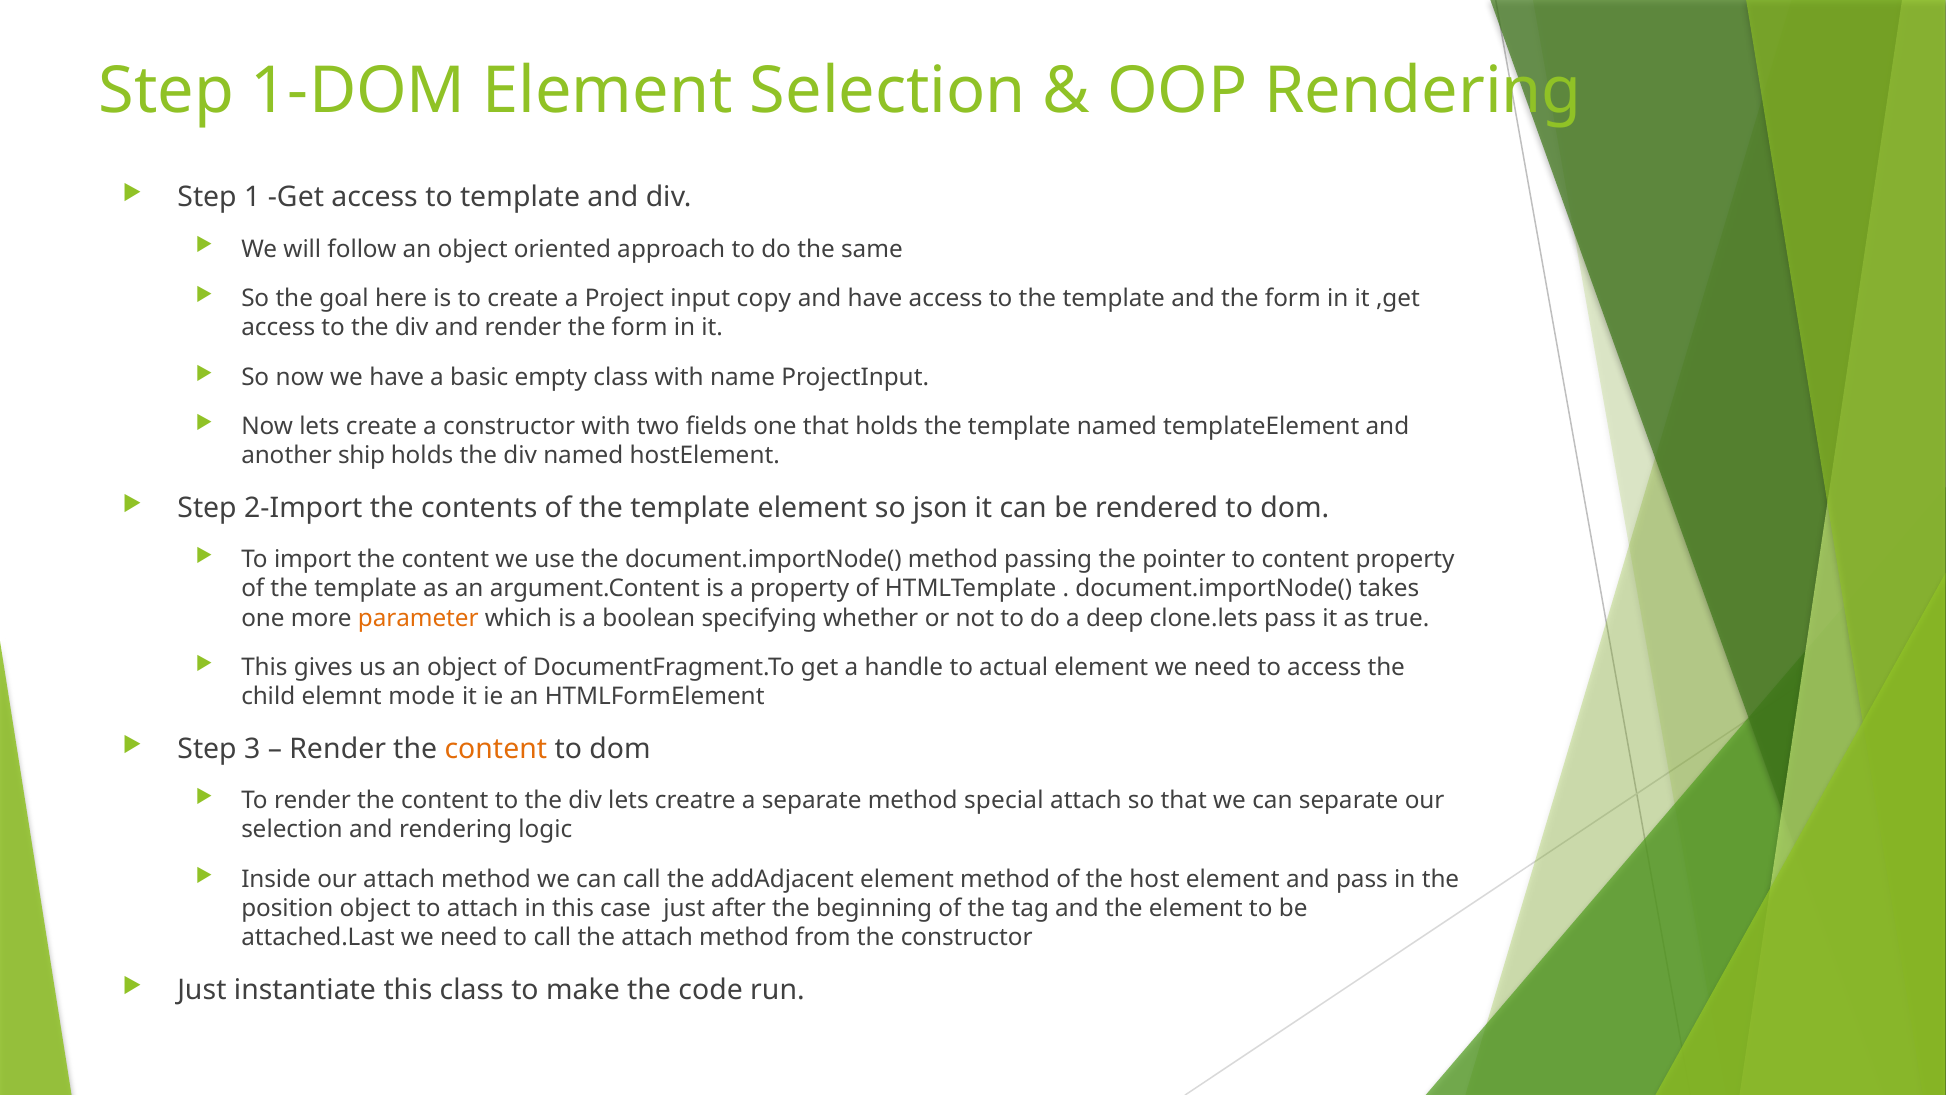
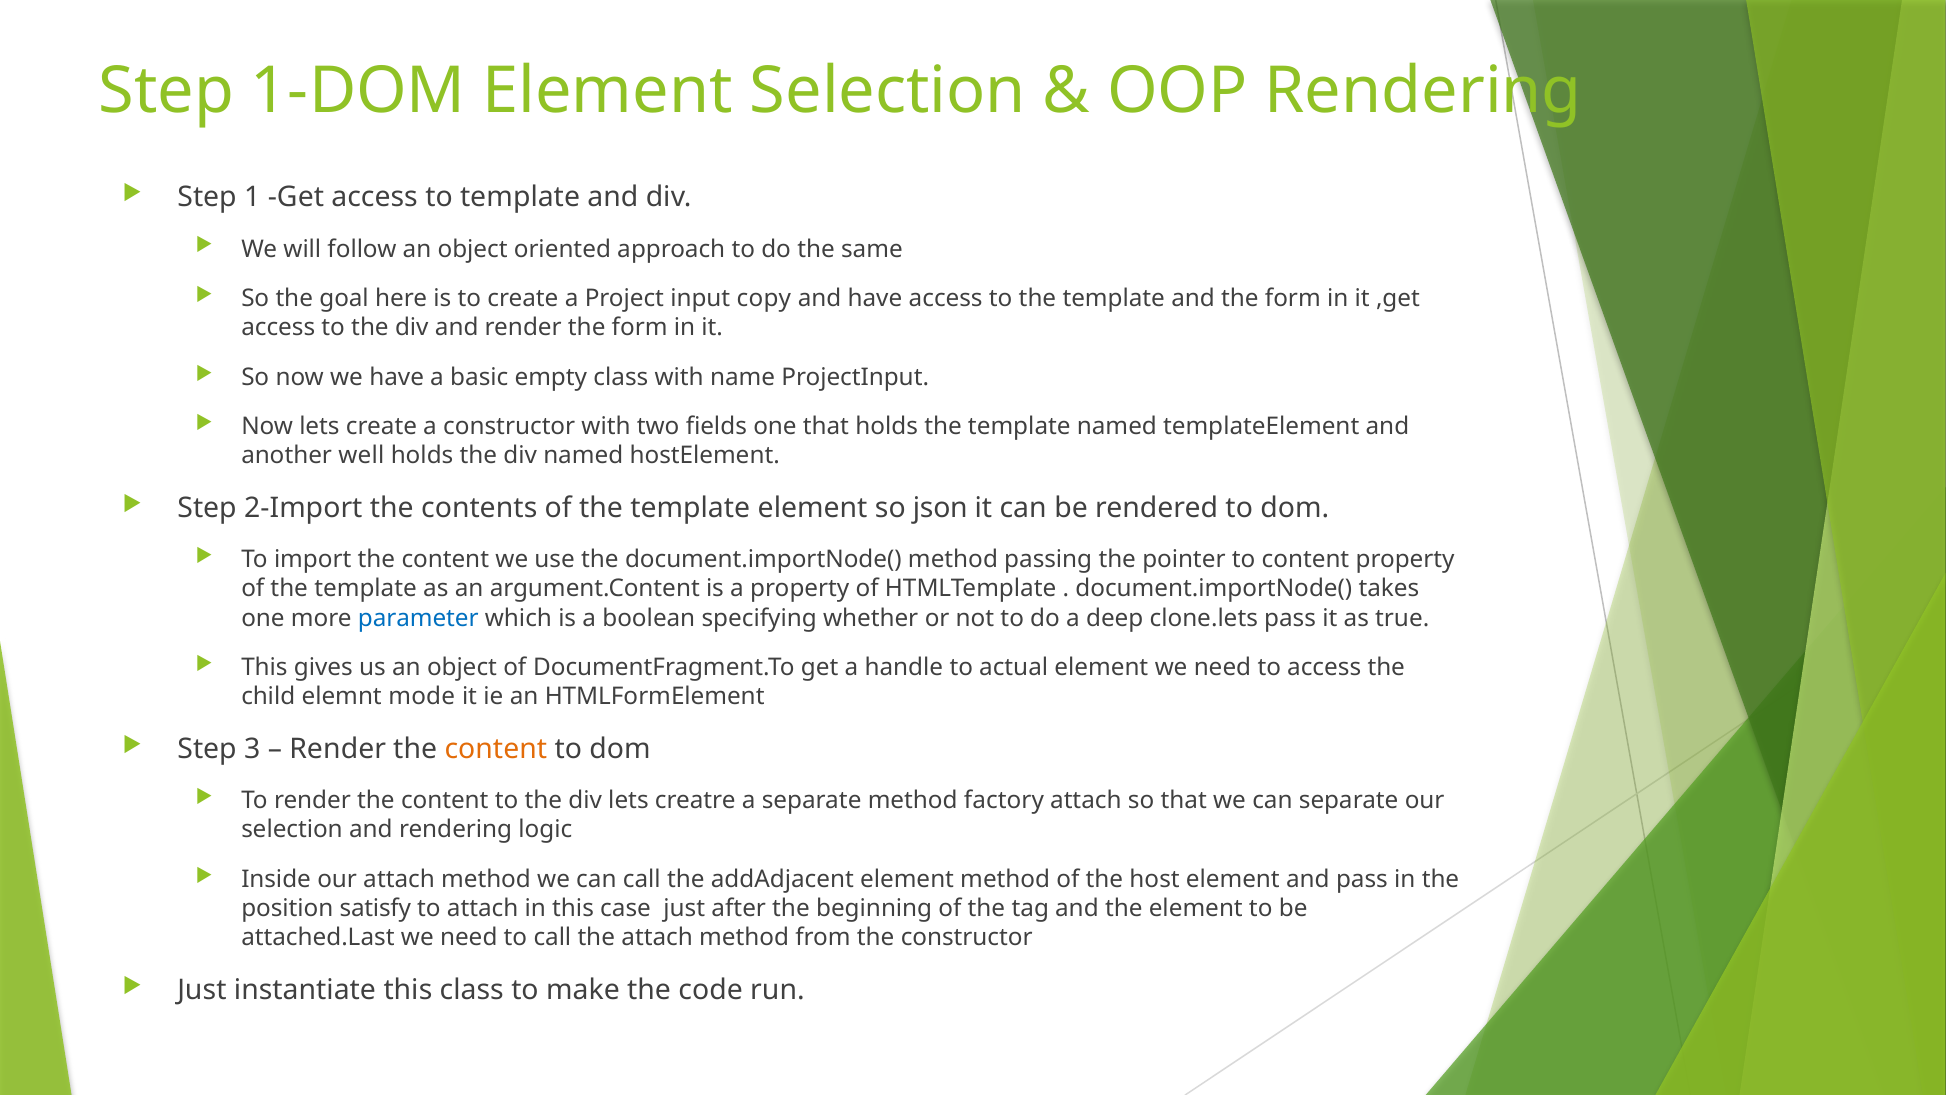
ship: ship -> well (361, 456)
parameter colour: orange -> blue (418, 618)
special: special -> factory (1004, 800)
position object: object -> satisfy (375, 908)
